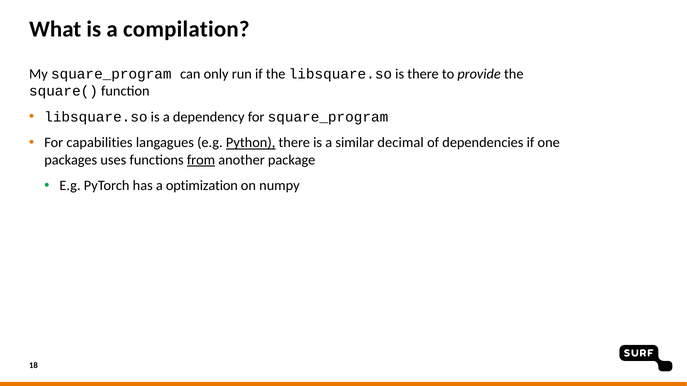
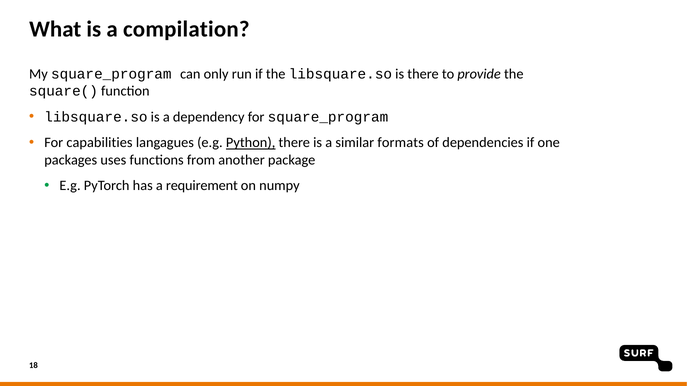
decimal: decimal -> formats (401, 143)
from underline: present -> none (201, 160)
optimization: optimization -> requirement (202, 186)
